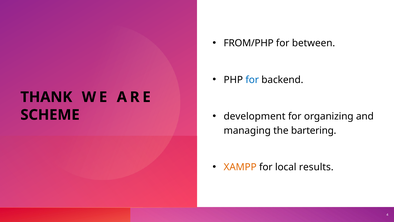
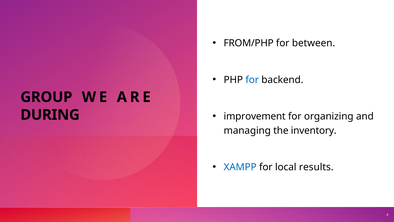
THANK: THANK -> GROUP (46, 97)
development: development -> improvement (255, 116)
SCHEME: SCHEME -> DURING (50, 115)
bartering: bartering -> inventory (314, 130)
XAMPP colour: orange -> blue (240, 167)
